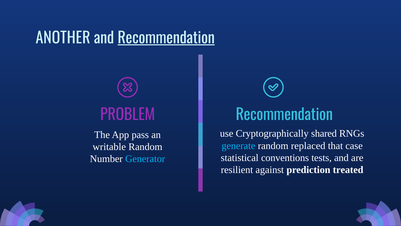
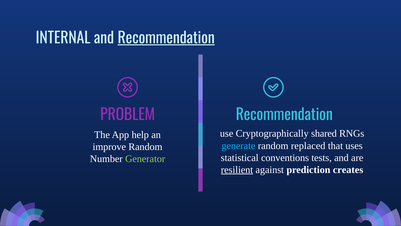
ANOTHER: ANOTHER -> INTERNAL (63, 38)
pass: pass -> help (140, 134)
case: case -> uses (354, 145)
writable: writable -> improve (109, 146)
Generator colour: light blue -> light green (145, 159)
resilient underline: none -> present (237, 169)
treated: treated -> creates (348, 169)
